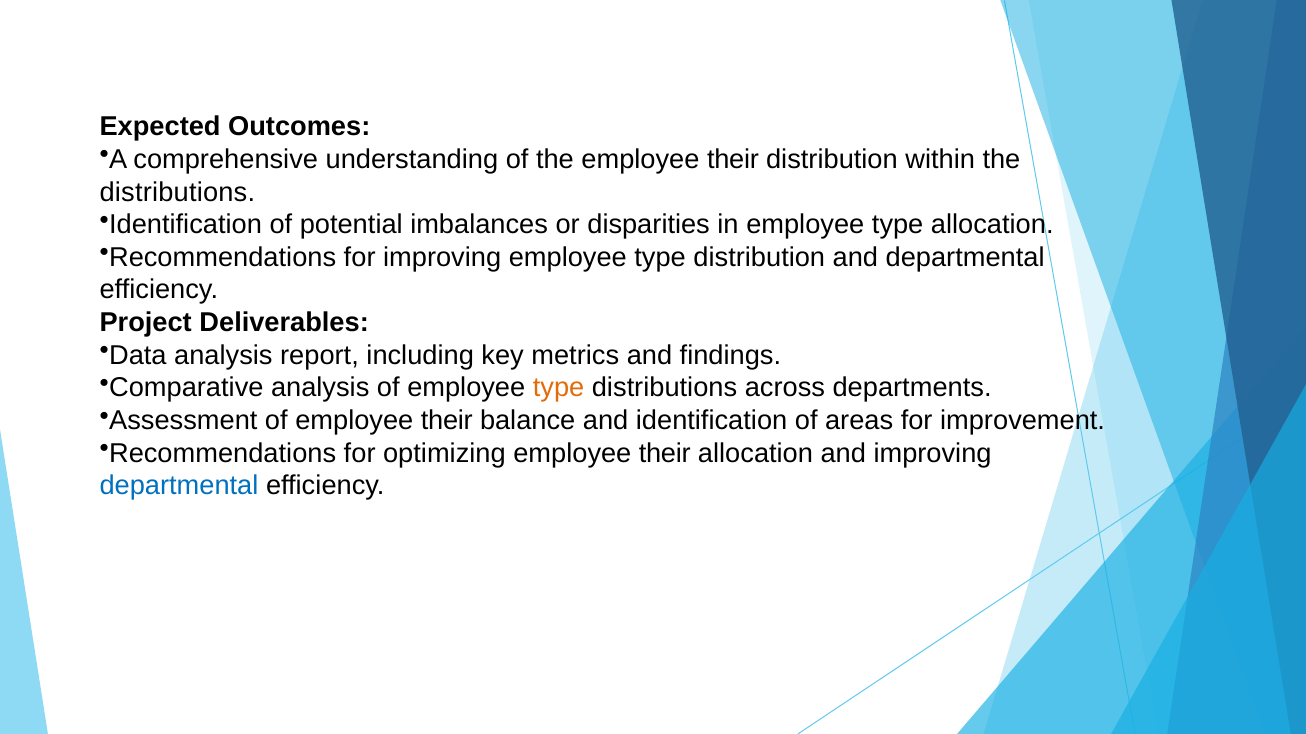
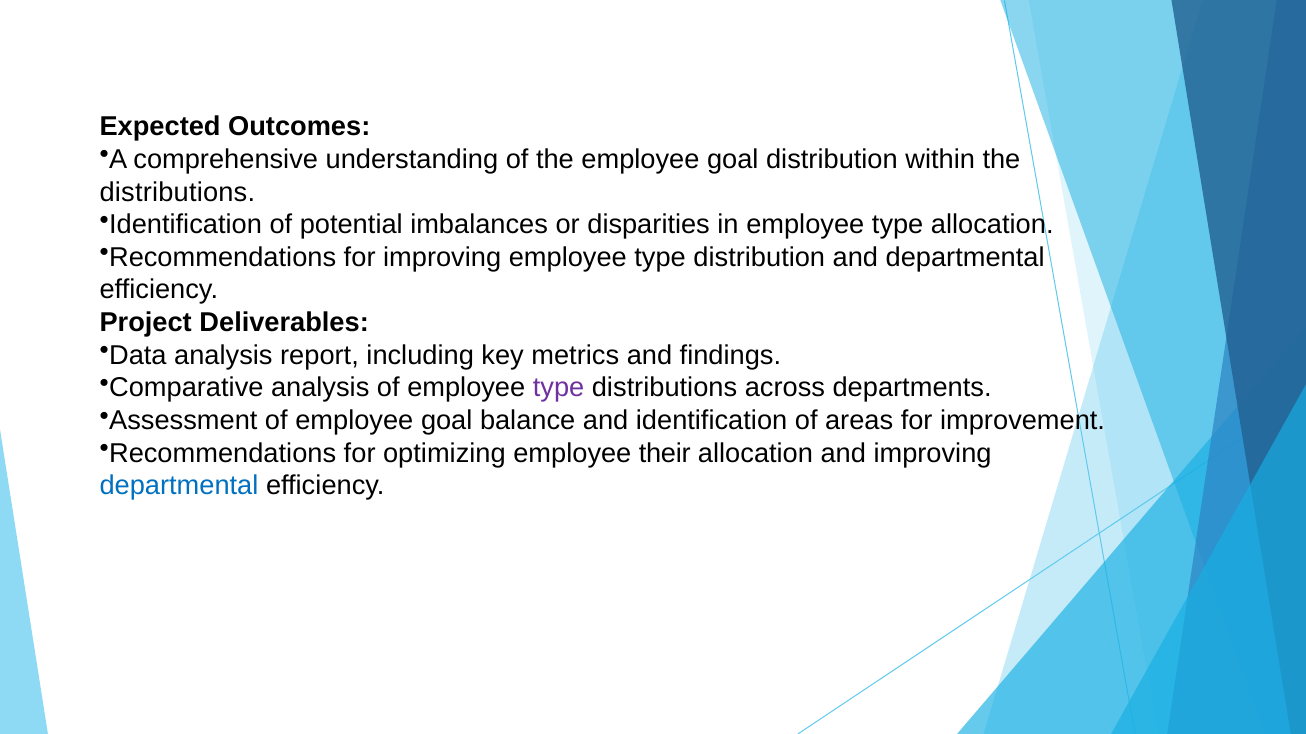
the employee their: their -> goal (733, 160)
type colour: orange -> purple (559, 388)
of employee their: their -> goal (447, 421)
